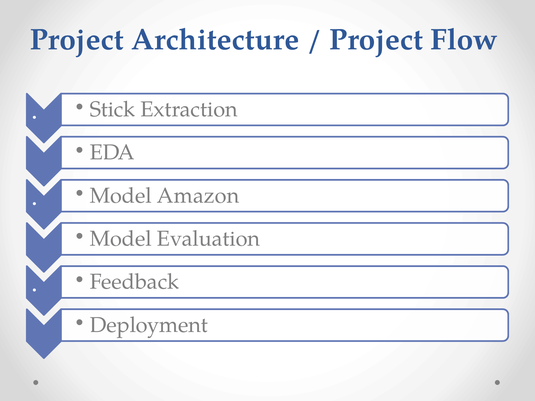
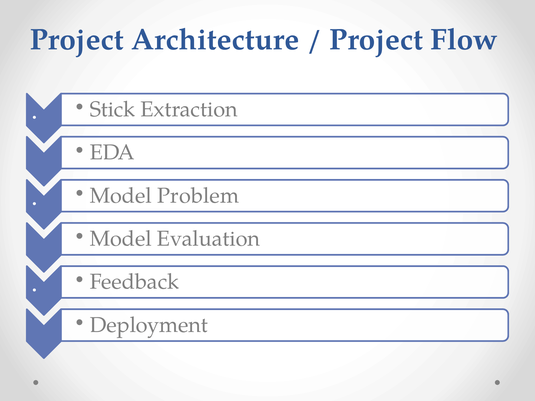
Amazon: Amazon -> Problem (198, 196)
